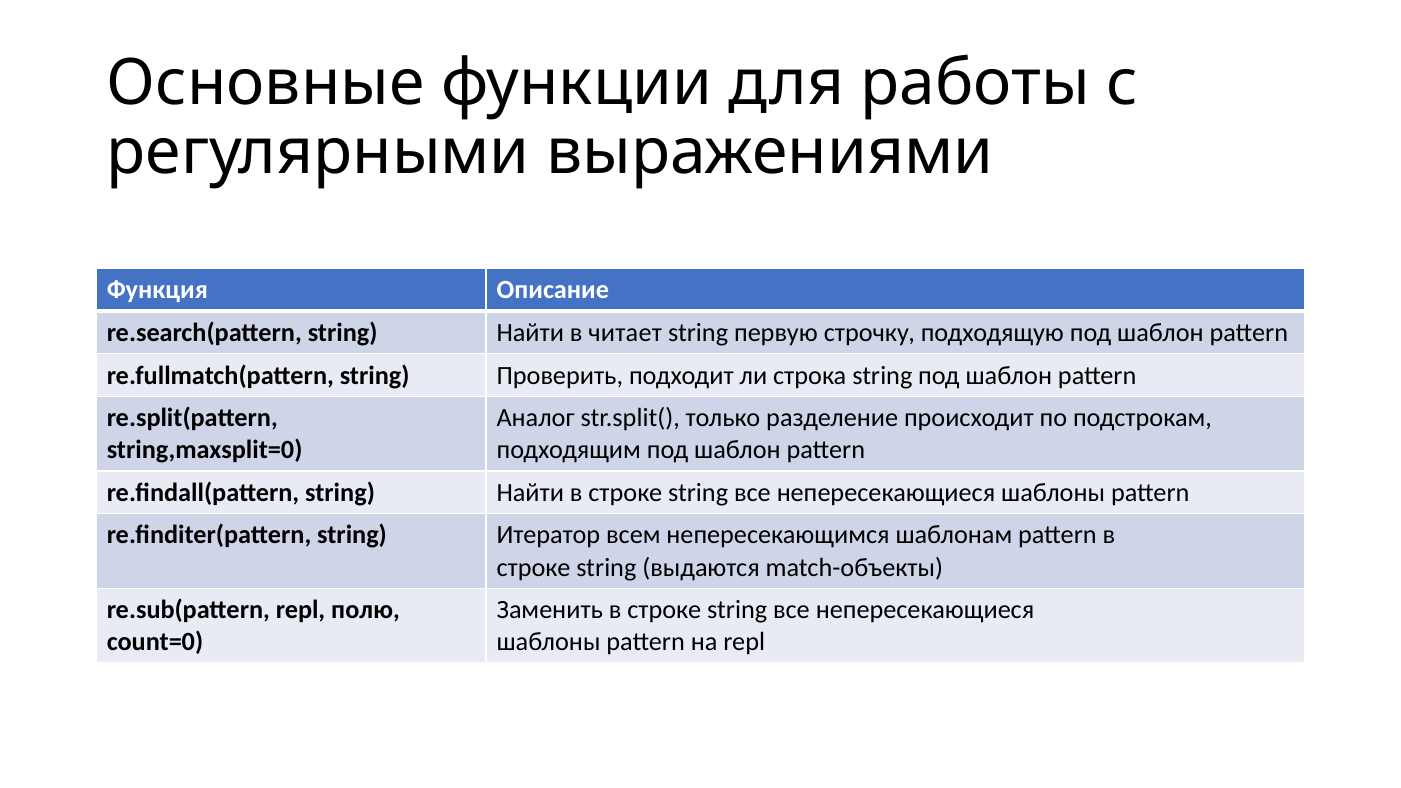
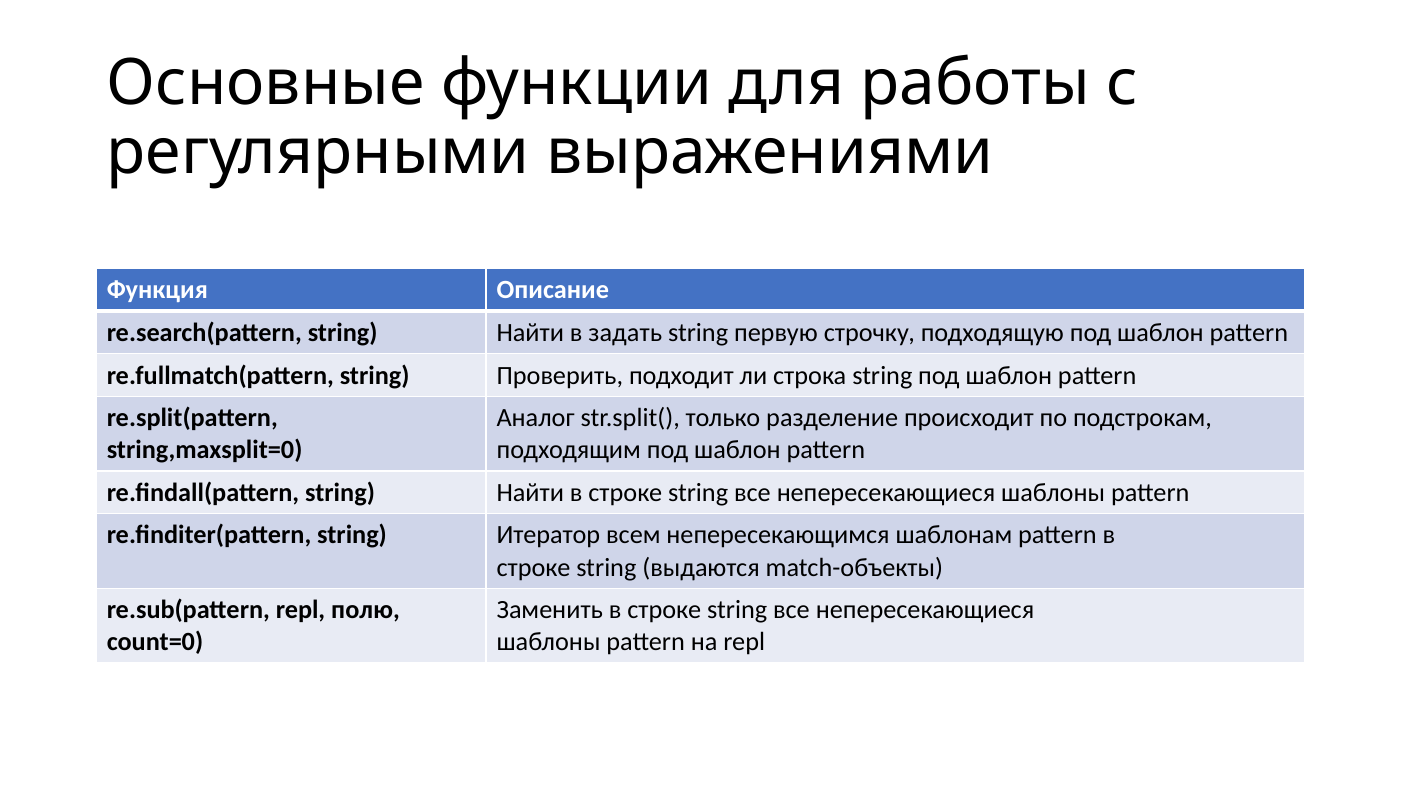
читает: читает -> задать (625, 333)
